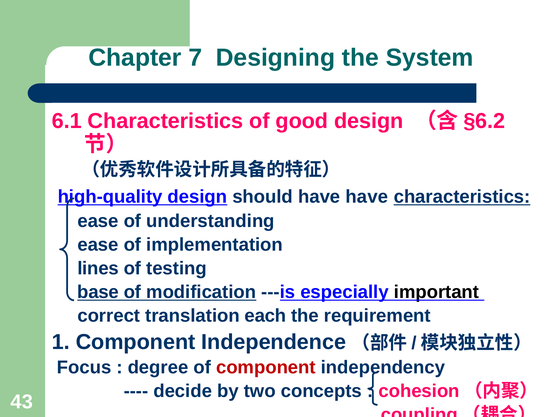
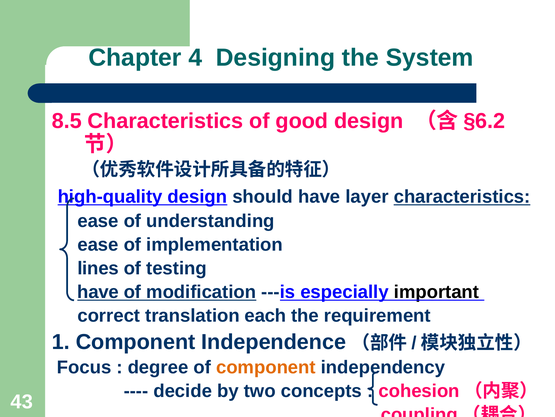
7: 7 -> 4 (195, 58)
6.1: 6.1 -> 8.5 (67, 121)
have have: have -> layer (367, 196)
base: base -> have (98, 292)
component colour: red -> orange (266, 367)
